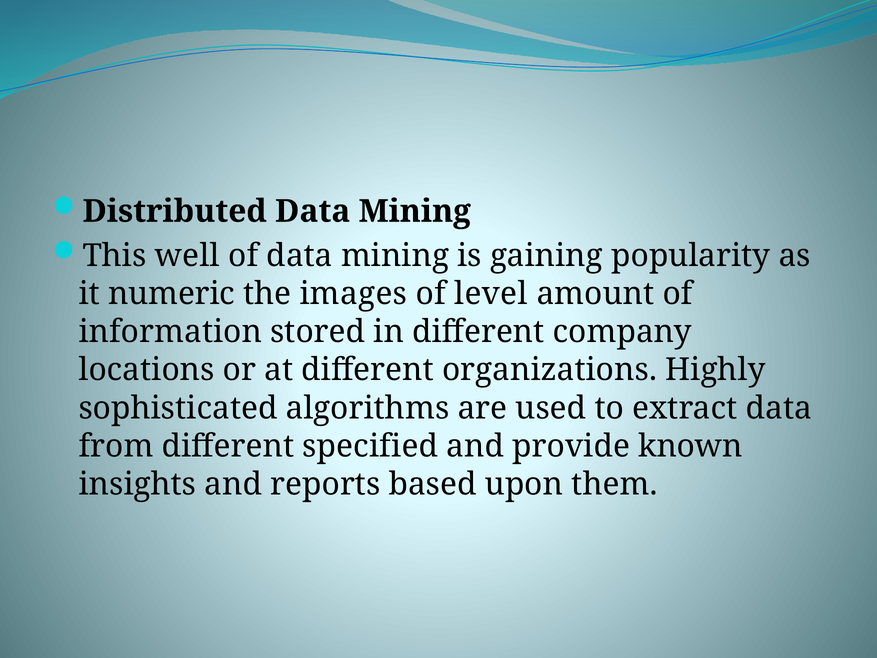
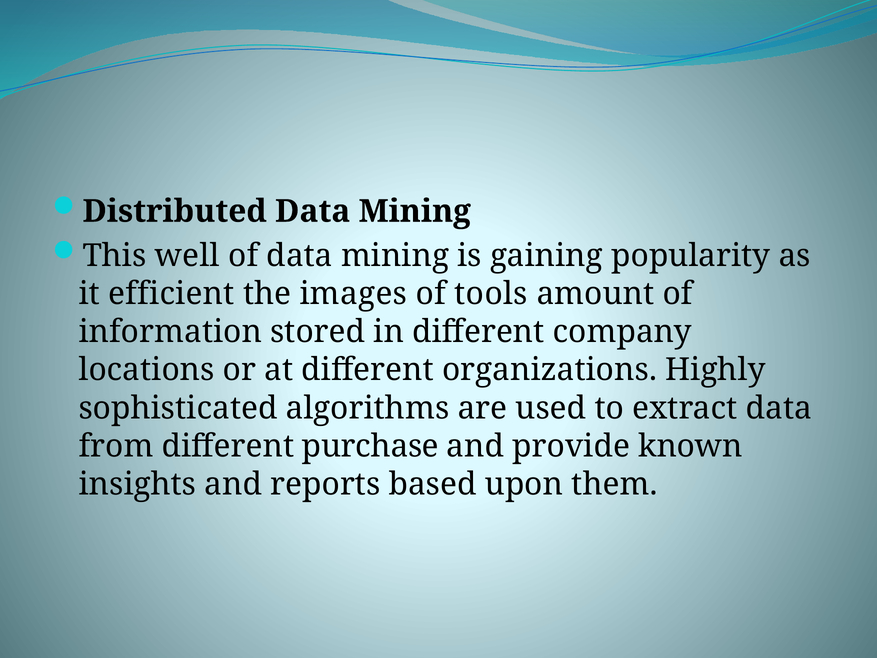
numeric: numeric -> efficient (171, 294)
level: level -> tools (491, 294)
specified: specified -> purchase (370, 446)
